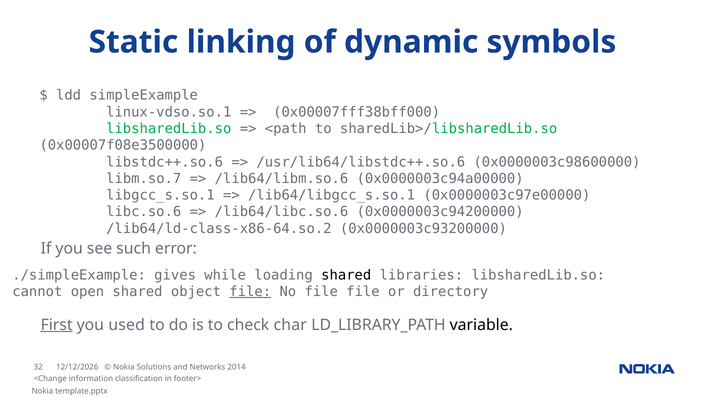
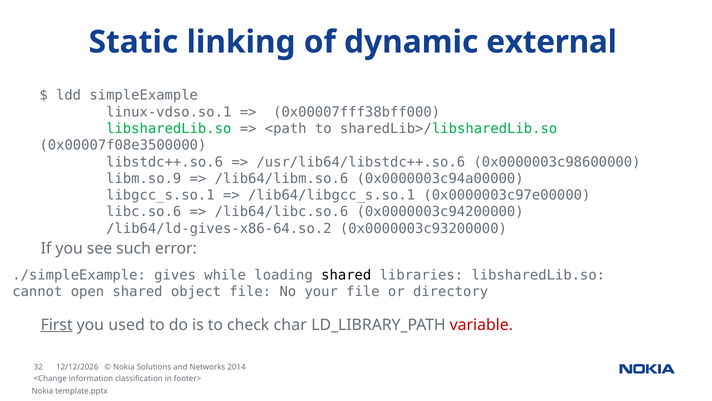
symbols: symbols -> external (552, 42)
libm.so.7: libm.so.7 -> libm.so.9 (144, 178)
/lib64/ld-class-x86-64.so.2: /lib64/ld-class-x86-64.so.2 -> /lib64/ld-gives-x86-64.so.2 (219, 228)
file underline: present -> none (250, 291)
No file: file -> your (321, 291)
variable colour: black -> red (481, 325)
